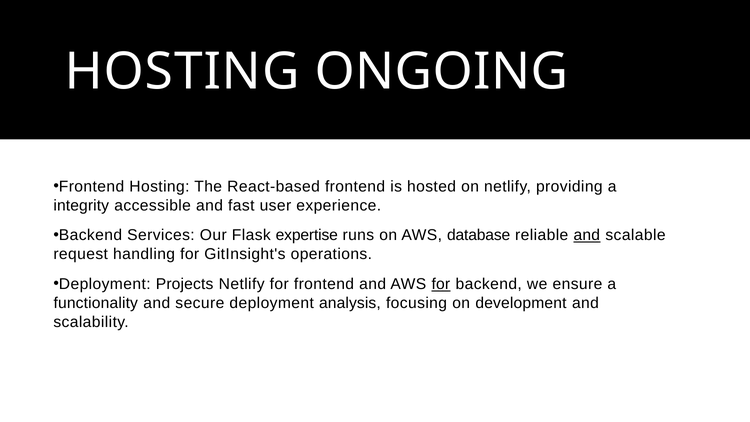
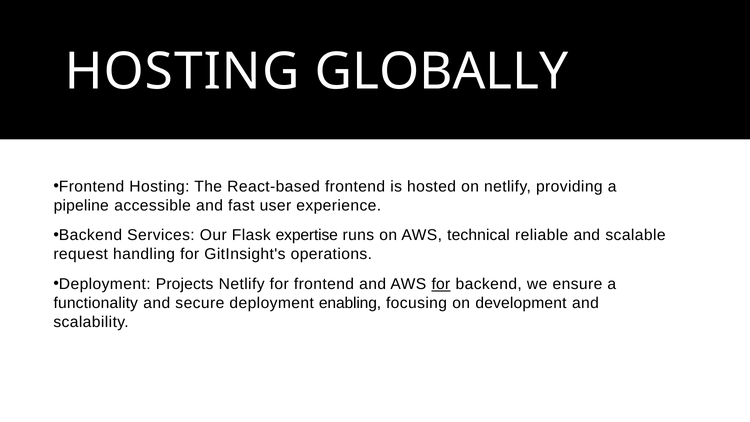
ONGOING: ONGOING -> GLOBALLY (442, 72)
integrity: integrity -> pipeline (81, 205)
database: database -> technical (479, 235)
and underline: present -> none (587, 235)
analysis: analysis -> enabling (350, 303)
